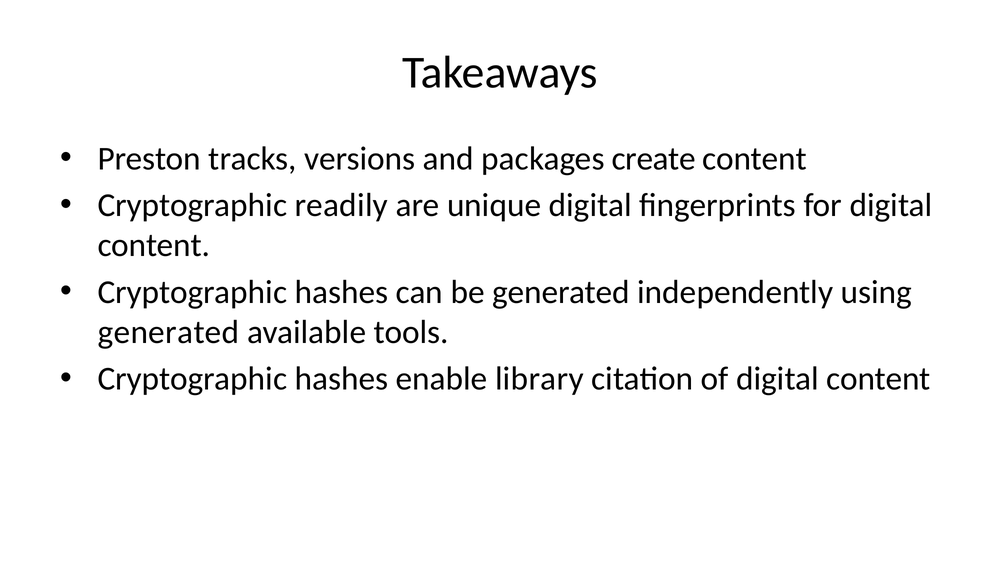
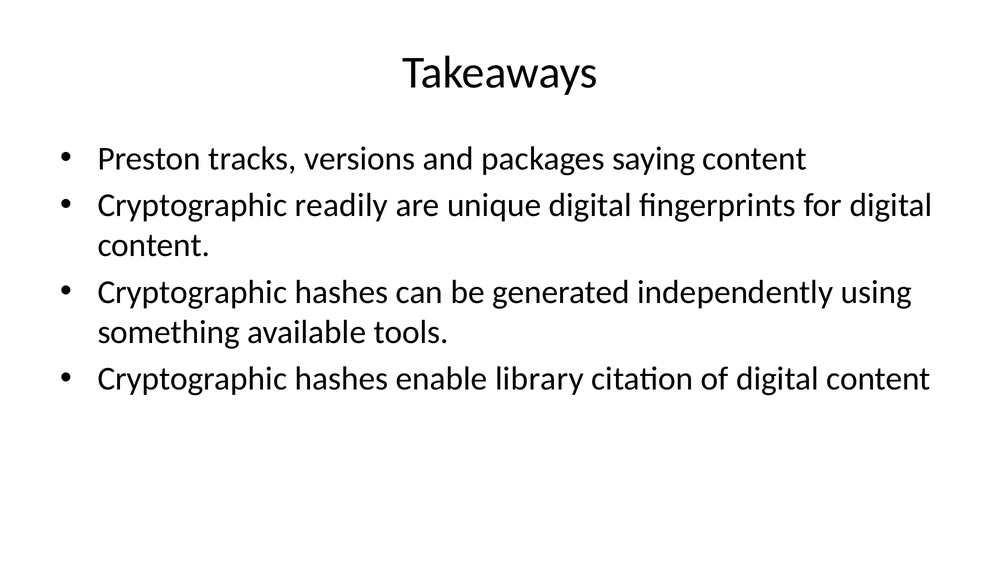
create: create -> saying (654, 159)
generated: generated -> something (169, 332)
